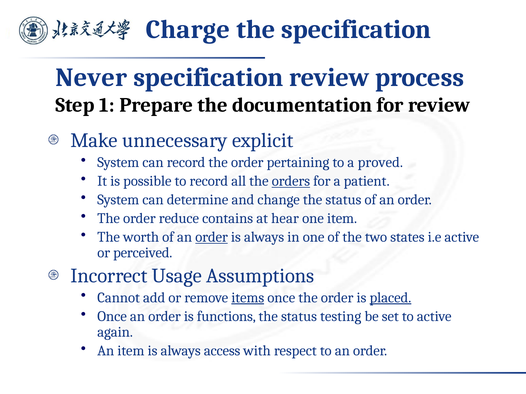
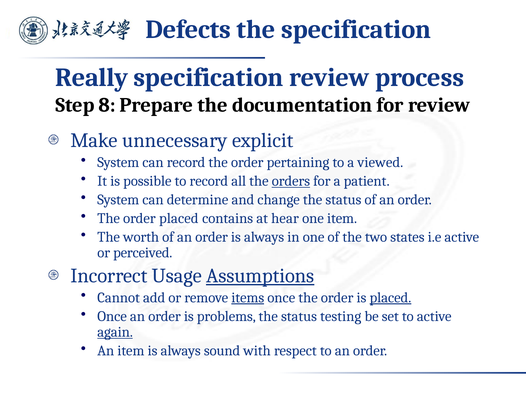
Charge: Charge -> Defects (188, 29)
Never: Never -> Really (92, 78)
1: 1 -> 8 (107, 105)
proved: proved -> viewed (380, 163)
order reduce: reduce -> placed (179, 219)
order underline: present -> none (212, 237)
Assumptions underline: none -> present (260, 276)
functions: functions -> problems (226, 317)
again underline: none -> present (115, 332)
access: access -> sound (222, 351)
